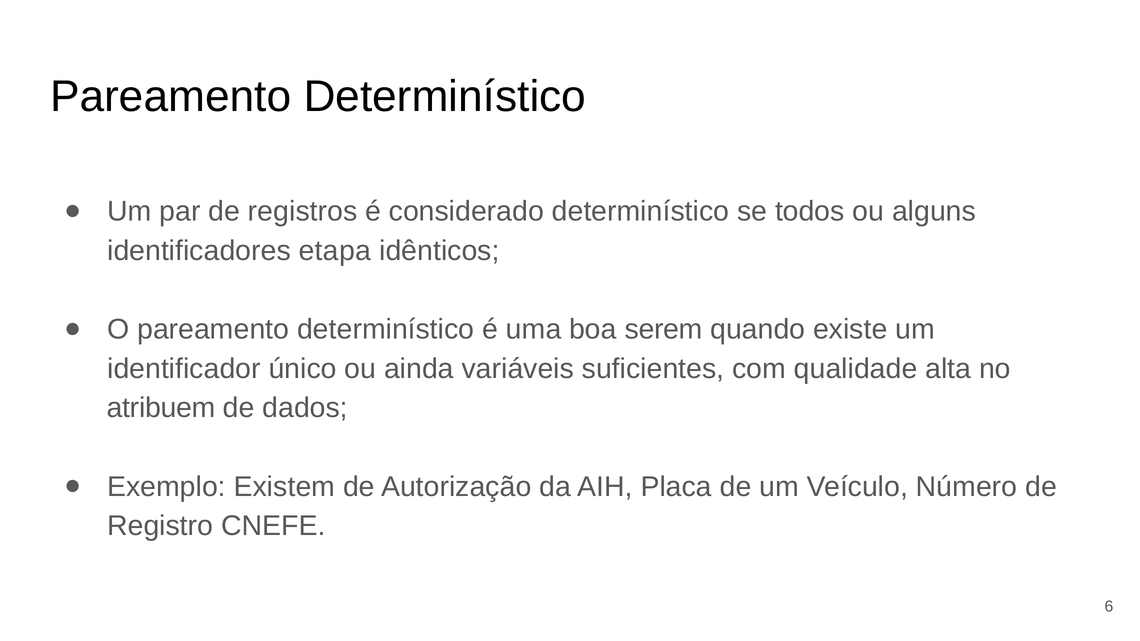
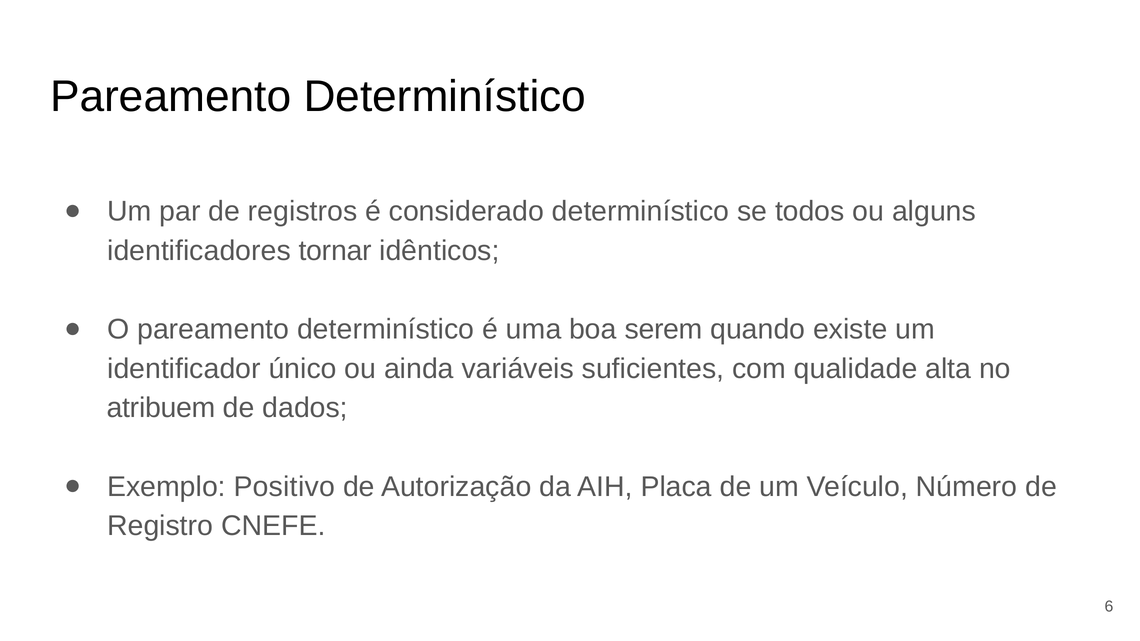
etapa: etapa -> tornar (335, 251)
Existem: Existem -> Positivo (284, 487)
